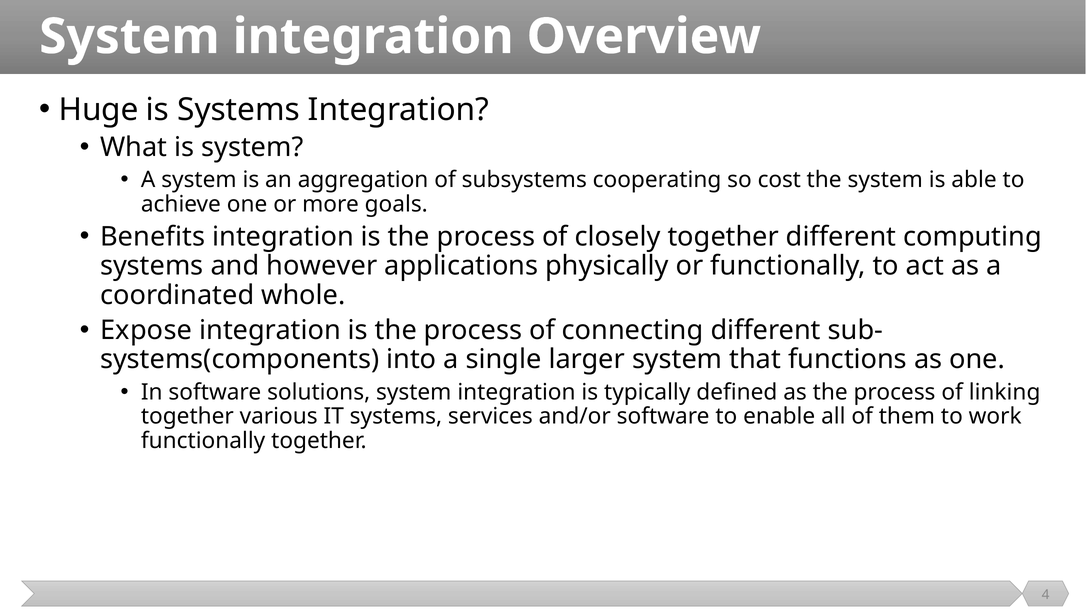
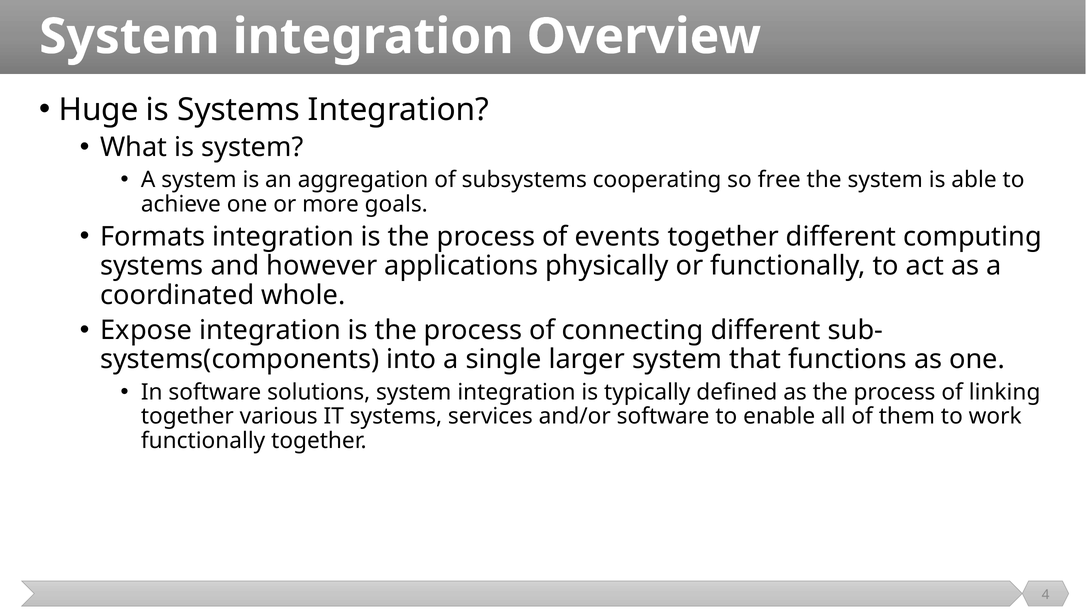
cost: cost -> free (779, 180)
Benefits: Benefits -> Formats (153, 237)
closely: closely -> events (618, 237)
